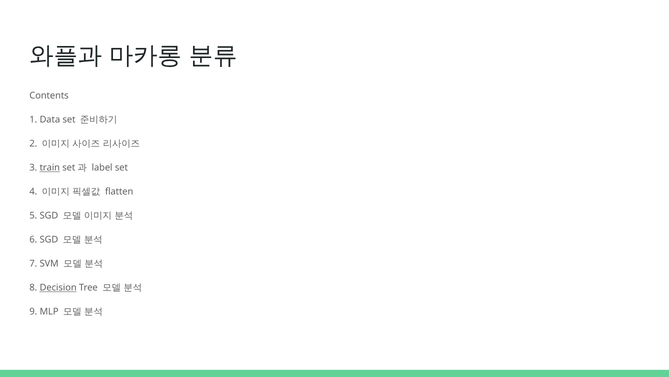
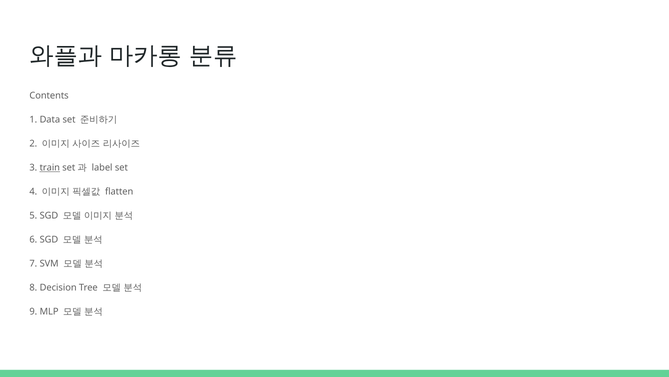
Decision underline: present -> none (58, 287)
